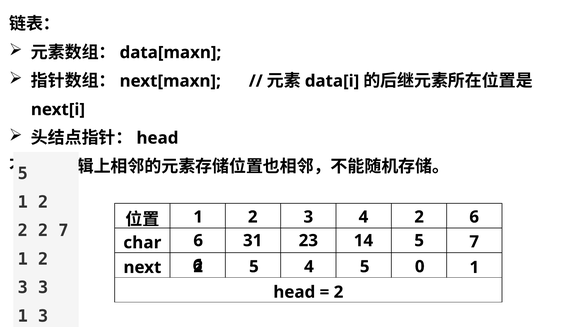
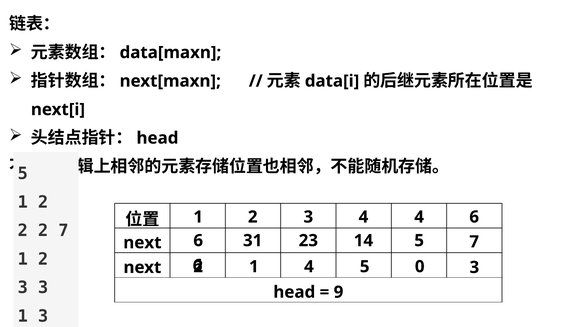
4 2: 2 -> 4 (419, 217)
char: char -> next (142, 243)
5: 5 -> 1 (254, 266)
next 1: 1 -> 3 (474, 267)
2: 2 -> 9 (339, 292)
